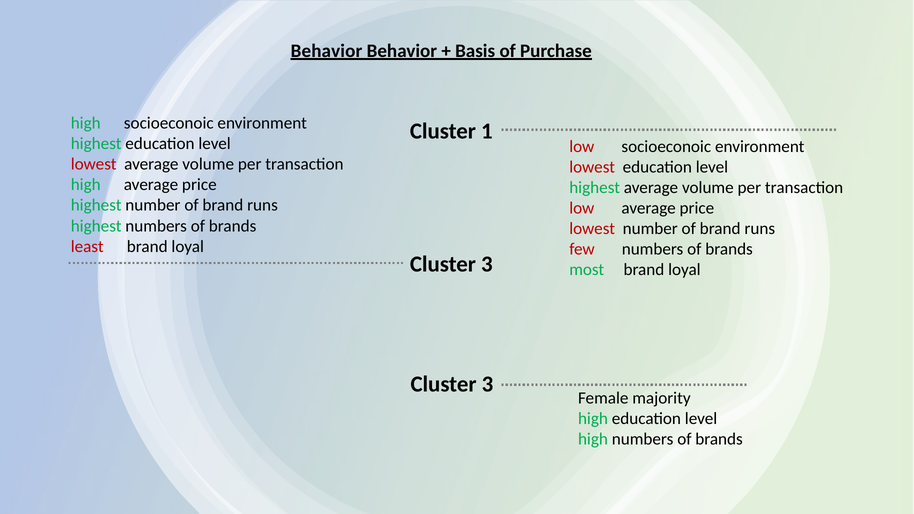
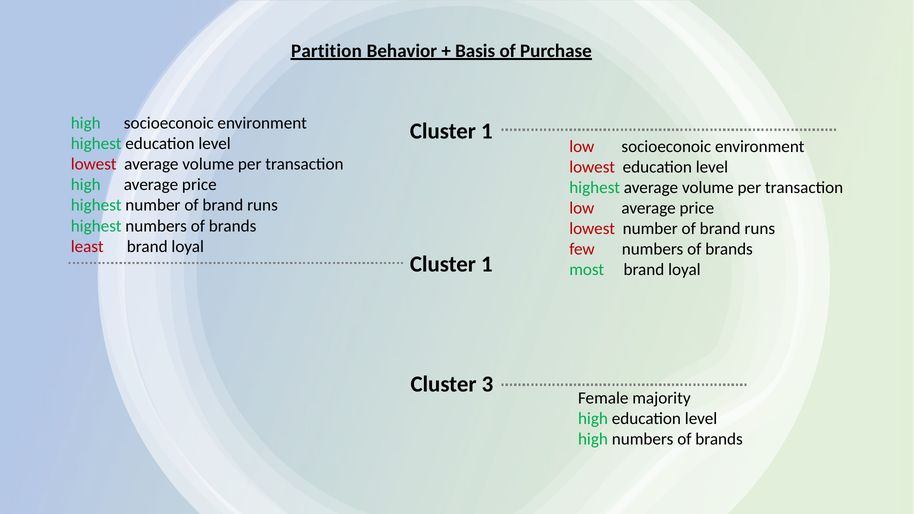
Behavior: Behavior -> Partition (326, 51)
3: 3 -> 1 (487, 264)
